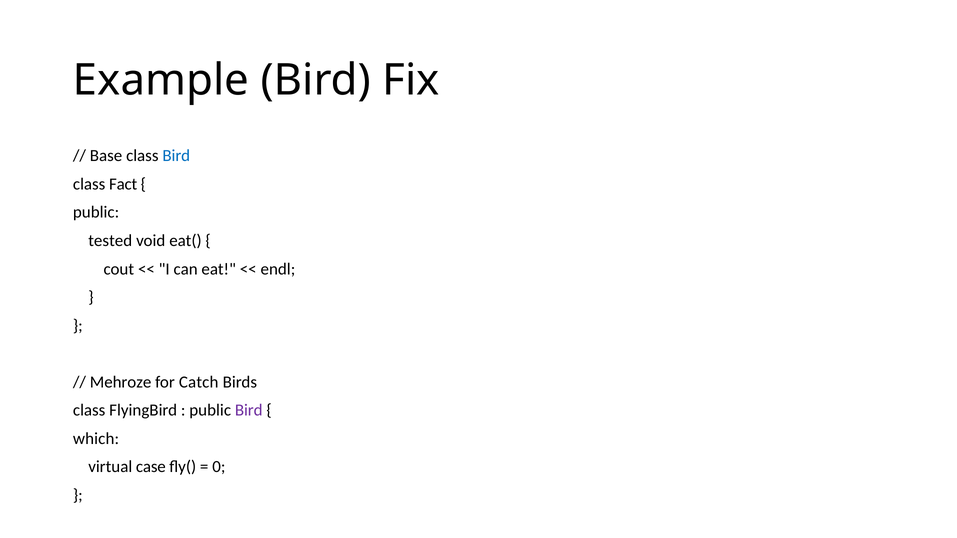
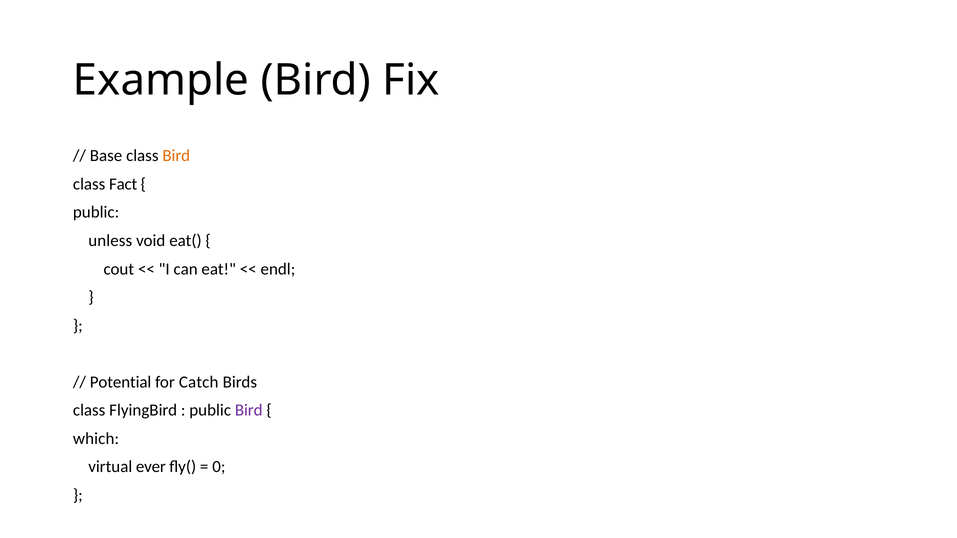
Bird colour: blue -> orange (176, 156)
tested: tested -> unless (110, 241)
Mehroze: Mehroze -> Potential (121, 382)
case: case -> ever (151, 467)
